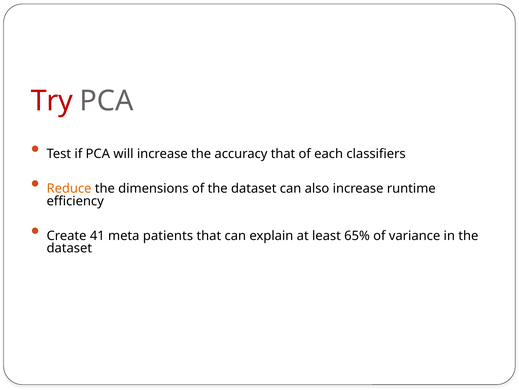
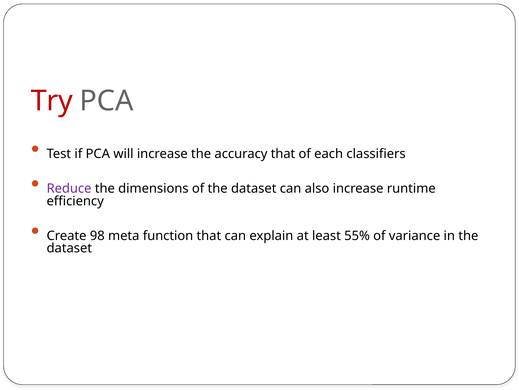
Reduce colour: orange -> purple (69, 188)
41: 41 -> 98 (97, 235)
patients: patients -> function (168, 235)
65%: 65% -> 55% (357, 235)
